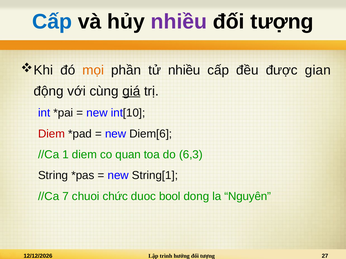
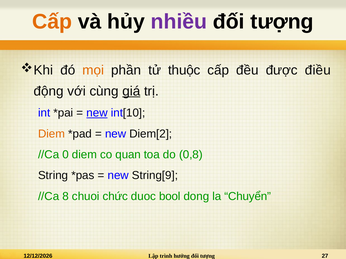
Cấp colour: blue -> orange (52, 22)
tử nhiều: nhiều -> thuộc (184, 70)
gian: gian -> điều (318, 70)
new underline: none -> present (97, 113)
Diem colour: red -> orange (52, 134)
Diem[6: Diem[6 -> Diem[2 (151, 134)
1: 1 -> 0 (66, 155)
6,3: 6,3 -> 0,8 (191, 155)
String[1: String[1 -> String[9 (155, 176)
7: 7 -> 8 (66, 197)
Nguyên: Nguyên -> Chuyển (248, 197)
